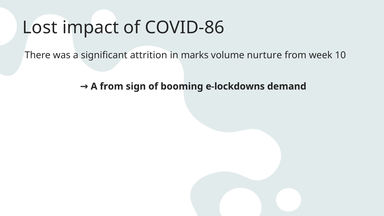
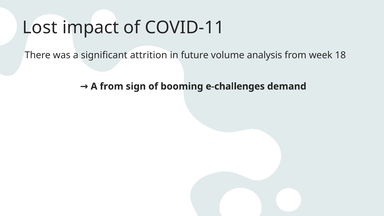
COVID-86: COVID-86 -> COVID-11 (185, 28)
marks: marks -> future (195, 55)
nurture: nurture -> analysis (265, 55)
10: 10 -> 18 (340, 55)
e-lockdowns: e-lockdowns -> e-challenges (235, 86)
